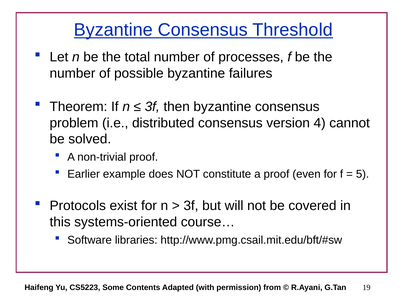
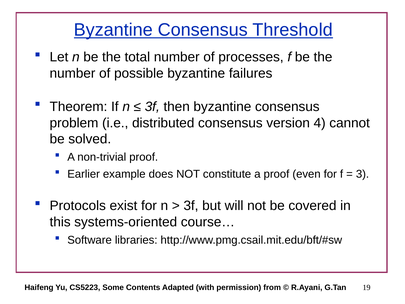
5: 5 -> 3 (363, 174)
